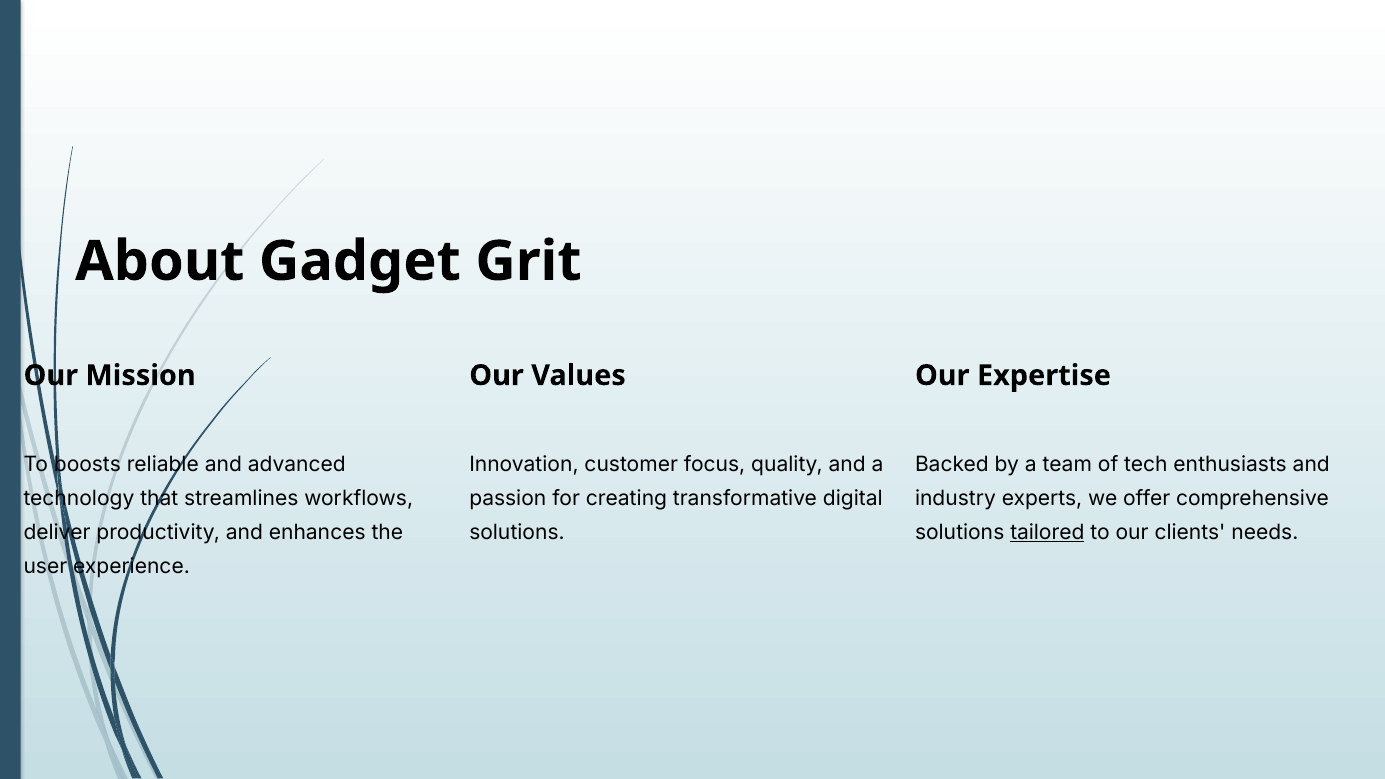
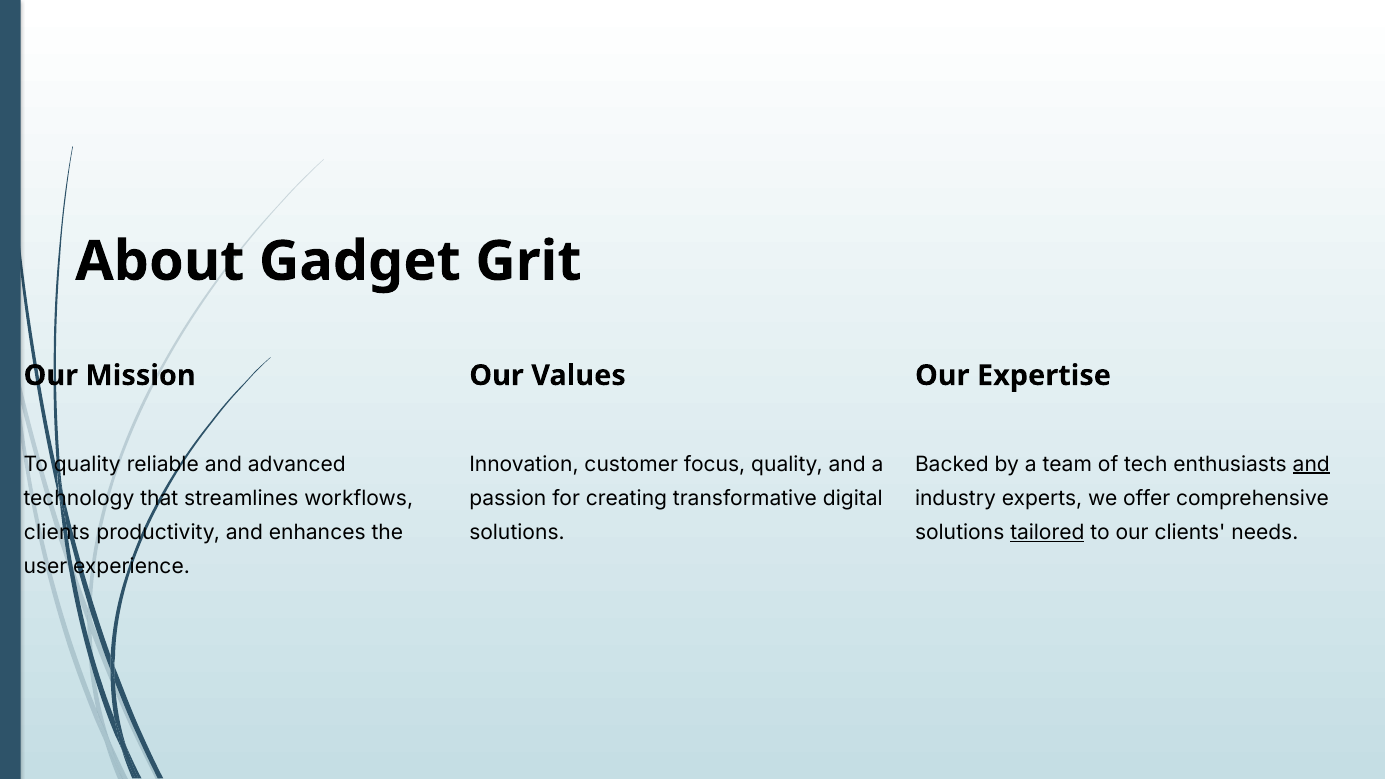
To boosts: boosts -> quality (87, 464)
and underline: none -> present (1311, 464)
deliver: deliver -> clients (57, 533)
